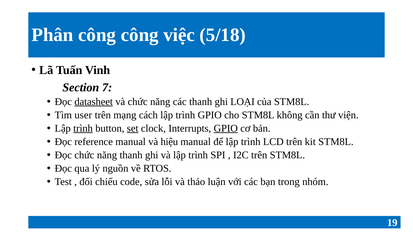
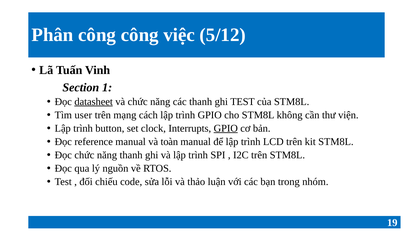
5/18: 5/18 -> 5/12 (223, 35)
7: 7 -> 1 (107, 87)
ghi LOẠI: LOẠI -> TEST (243, 101)
trình underline: present -> none (83, 128)
set underline: present -> none (133, 128)
hiệu: hiệu -> toàn (169, 141)
